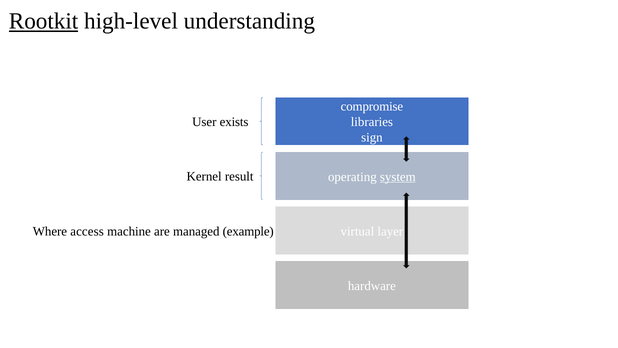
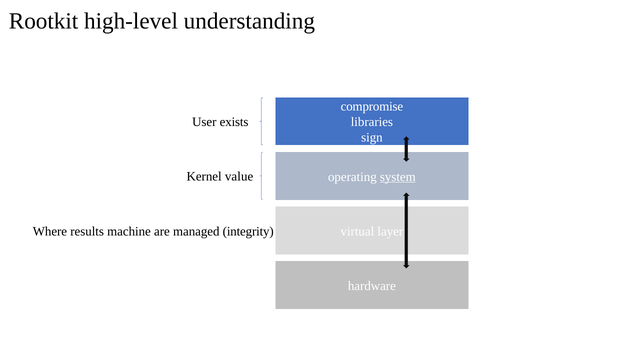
Rootkit underline: present -> none (44, 21)
result: result -> value (239, 176)
access: access -> results (87, 231)
example: example -> integrity (248, 231)
